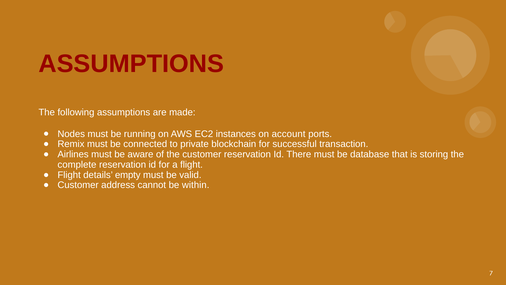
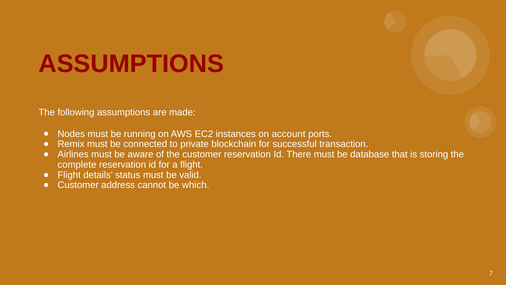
empty: empty -> status (128, 175)
within: within -> which (196, 185)
